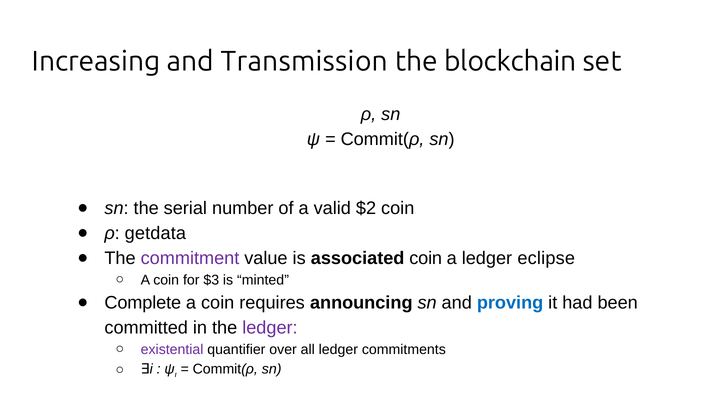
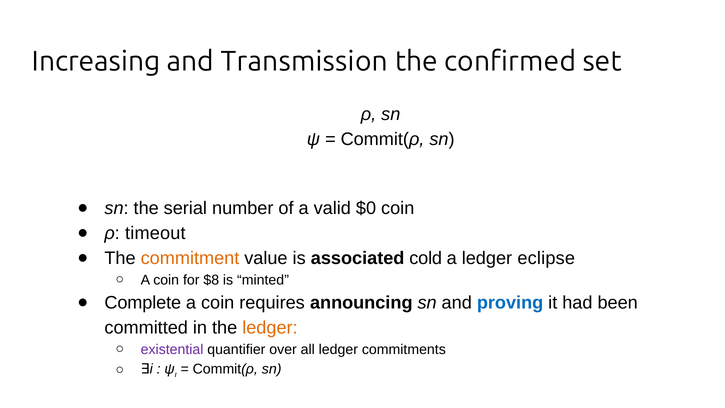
blockchain: blockchain -> confirmed (510, 61)
$2: $2 -> $0 (366, 208)
getdata: getdata -> timeout (155, 233)
commitment colour: purple -> orange (190, 258)
associated coin: coin -> cold (426, 258)
$3: $3 -> $8 (211, 280)
ledger colour: purple -> orange (270, 328)
